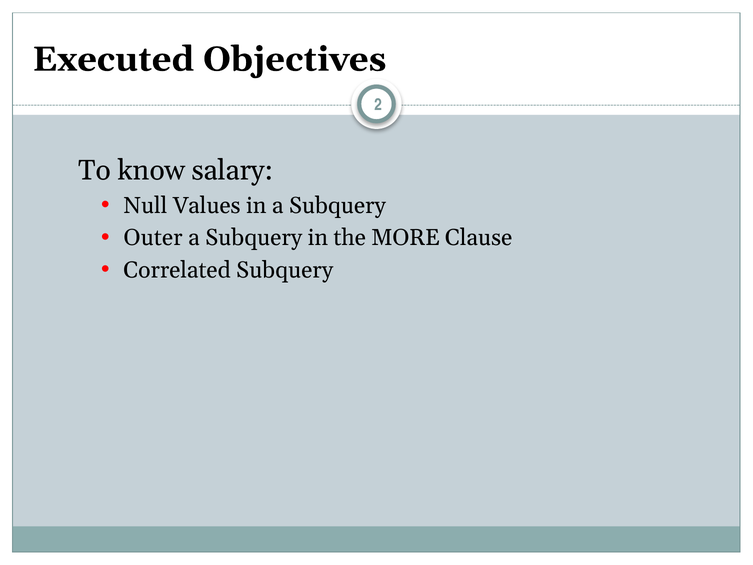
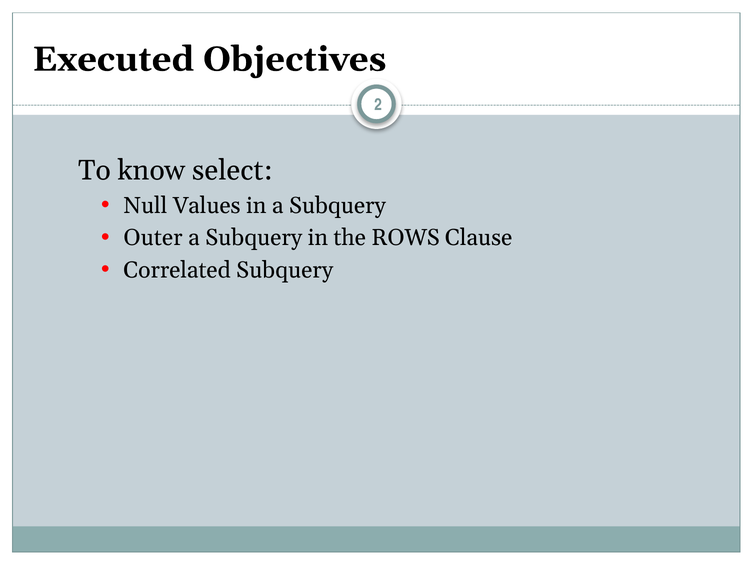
salary: salary -> select (232, 171)
MORE: MORE -> ROWS (406, 238)
